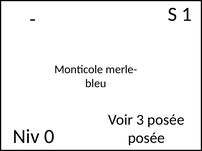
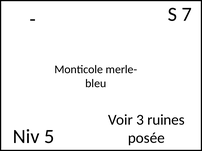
1: 1 -> 7 (187, 14)
3 posée: posée -> ruines (166, 120)
0: 0 -> 5 (49, 137)
